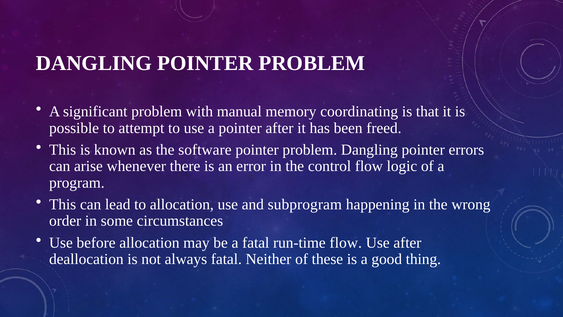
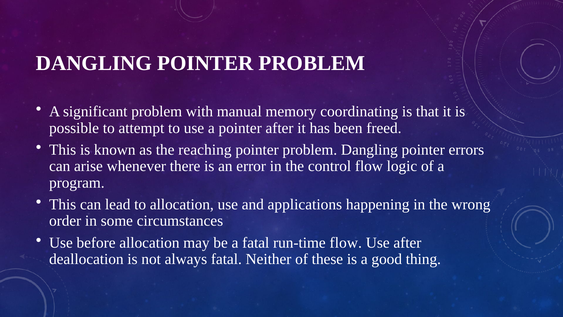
software: software -> reaching (205, 150)
subprogram: subprogram -> applications (305, 204)
